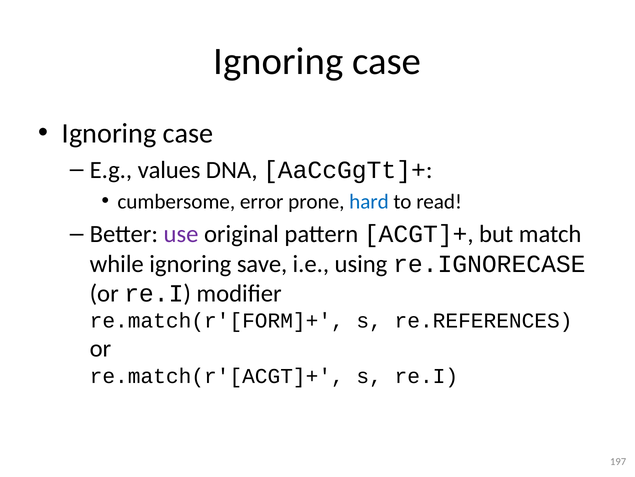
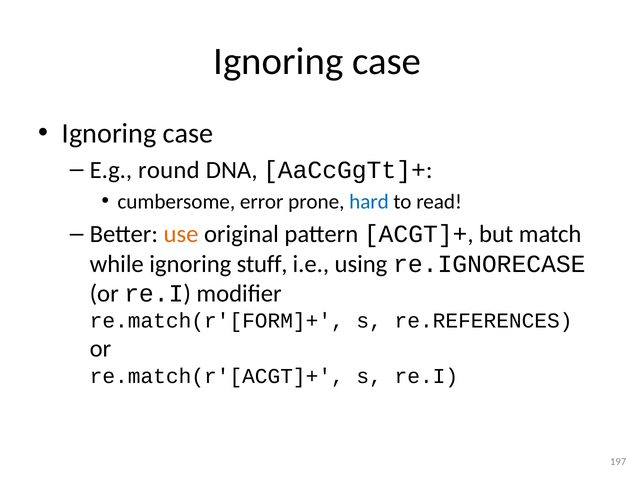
values: values -> round (169, 170)
use colour: purple -> orange (181, 234)
save: save -> stuff (262, 264)
